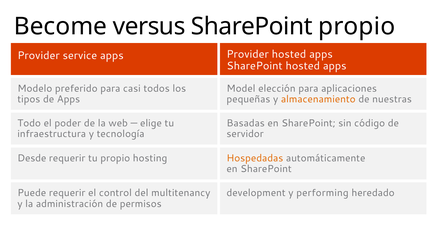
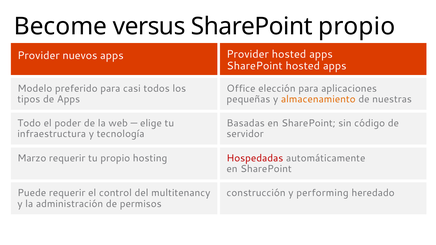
service: service -> nuevos (80, 56)
Model: Model -> Office (241, 88)
Desde: Desde -> Marzo (32, 158)
Hospedadas colour: orange -> red (255, 158)
development: development -> construcción (256, 193)
